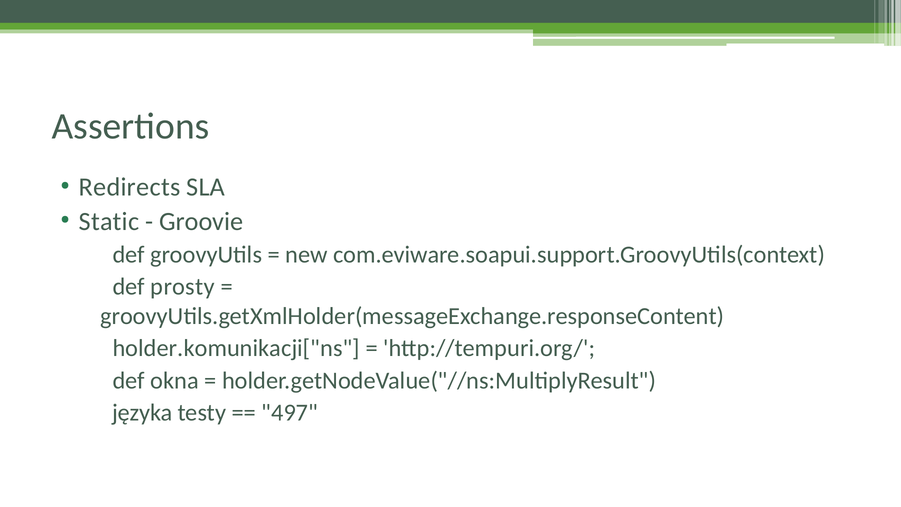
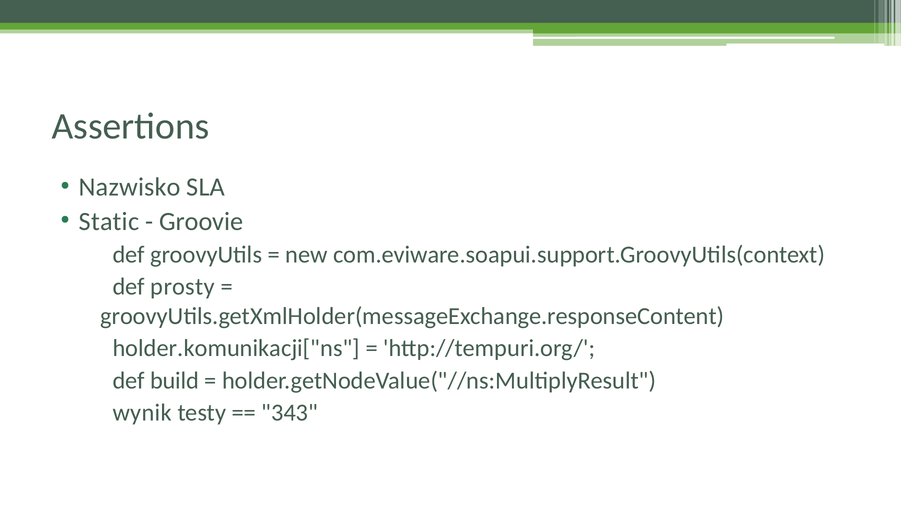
Redirects: Redirects -> Nazwisko (130, 187)
okna: okna -> build (175, 380)
języka: języka -> wynik (142, 413)
497: 497 -> 343 (290, 413)
